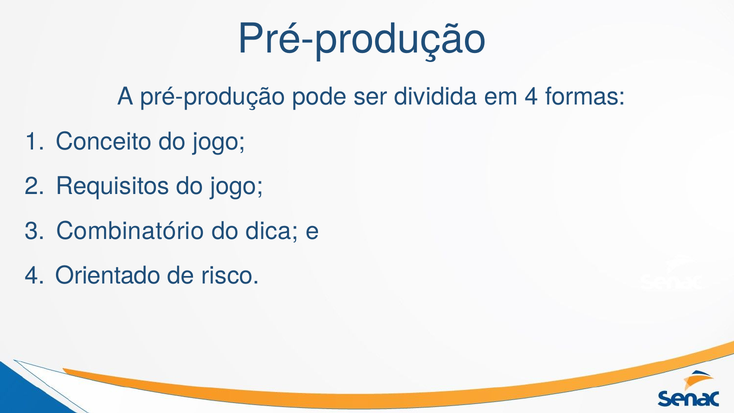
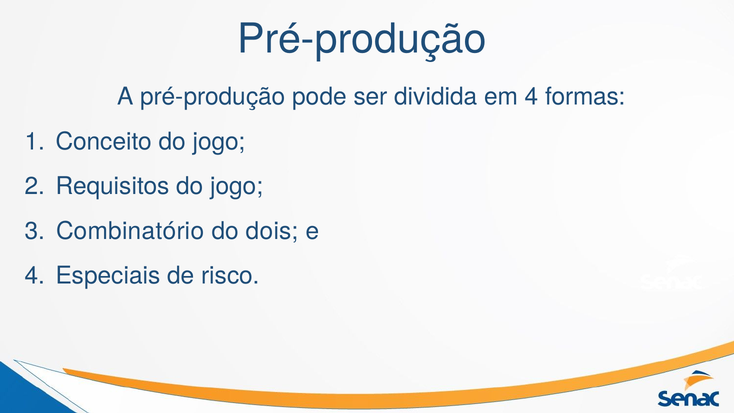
dica: dica -> dois (272, 231)
Orientado: Orientado -> Especiais (108, 276)
